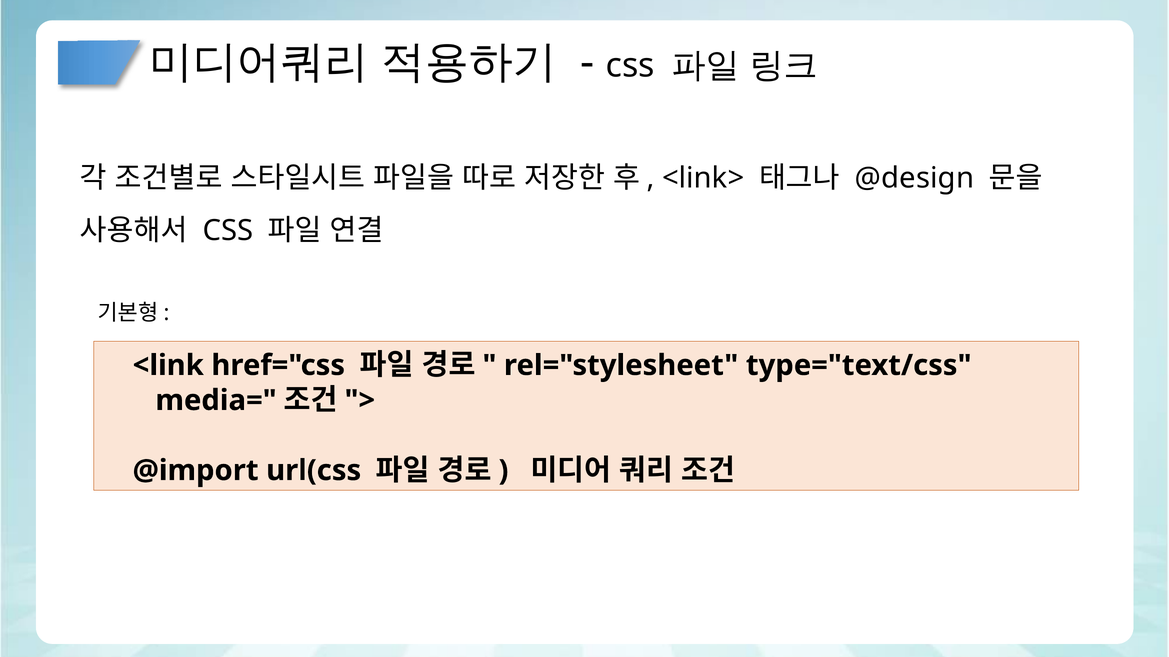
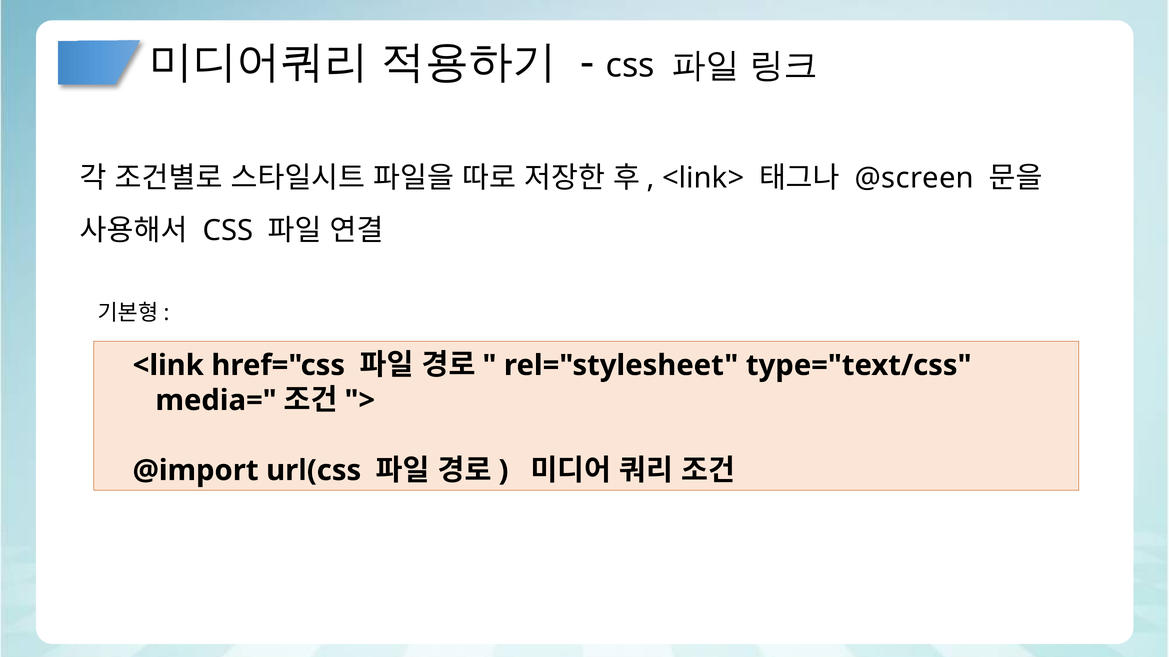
@design: @design -> @screen (914, 178)
